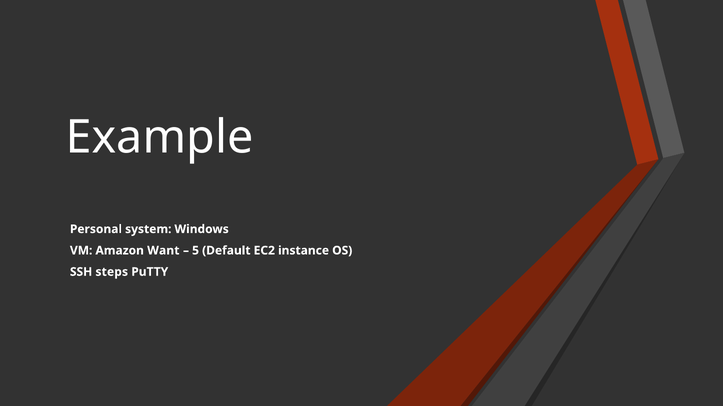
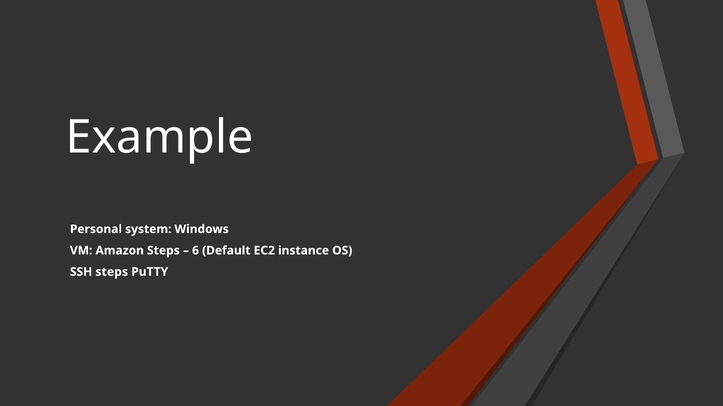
Amazon Want: Want -> Steps (163, 251)
5: 5 -> 6 (196, 251)
